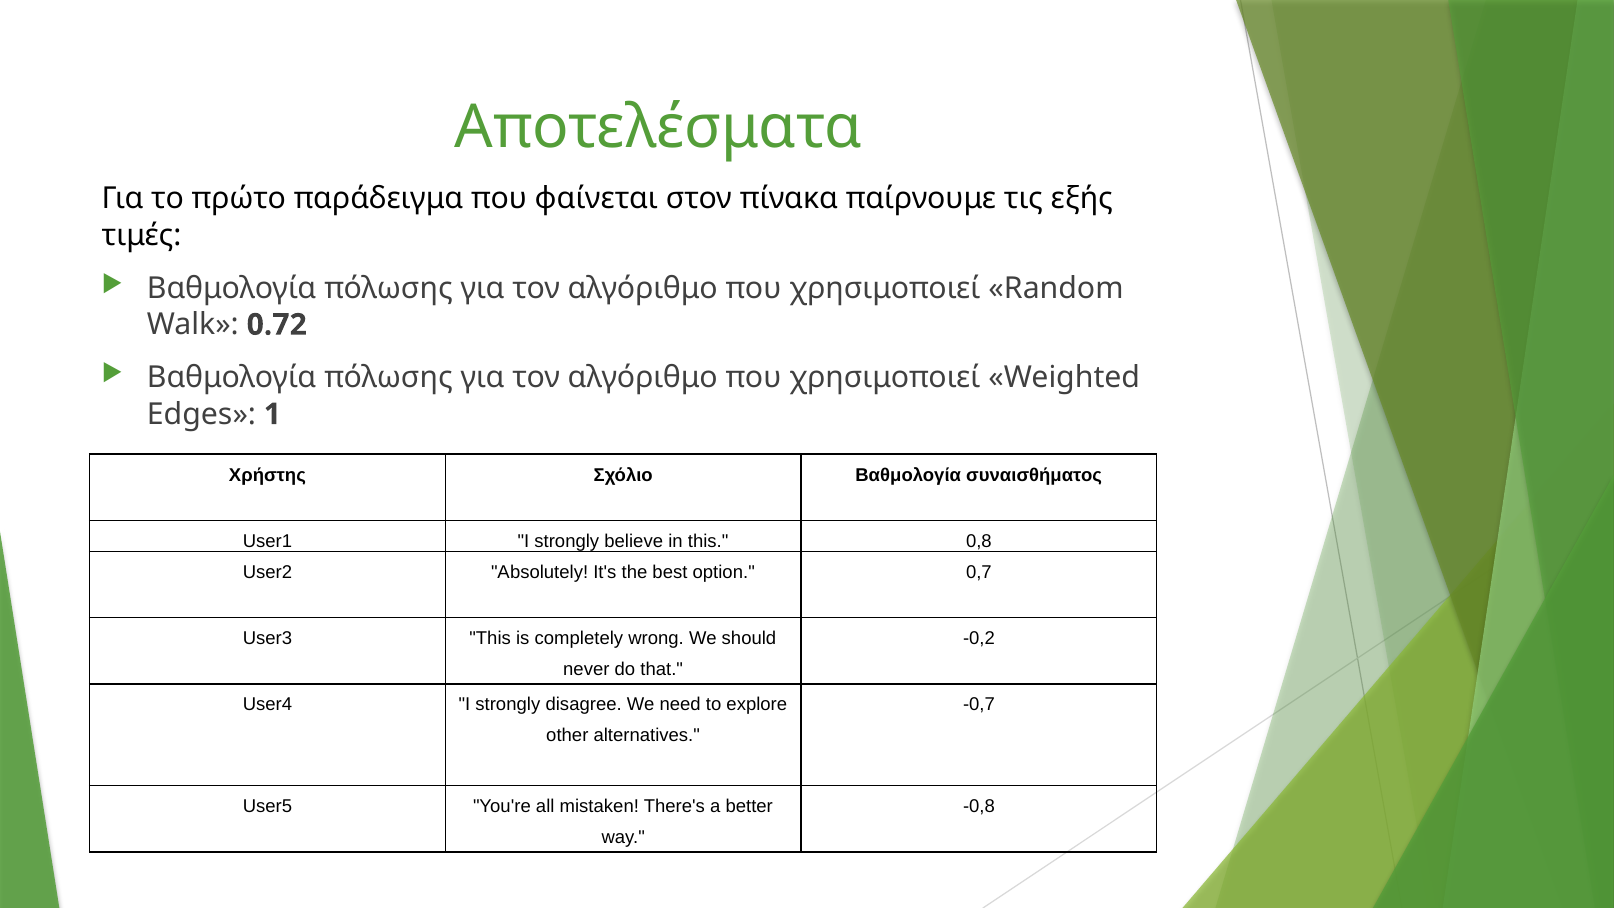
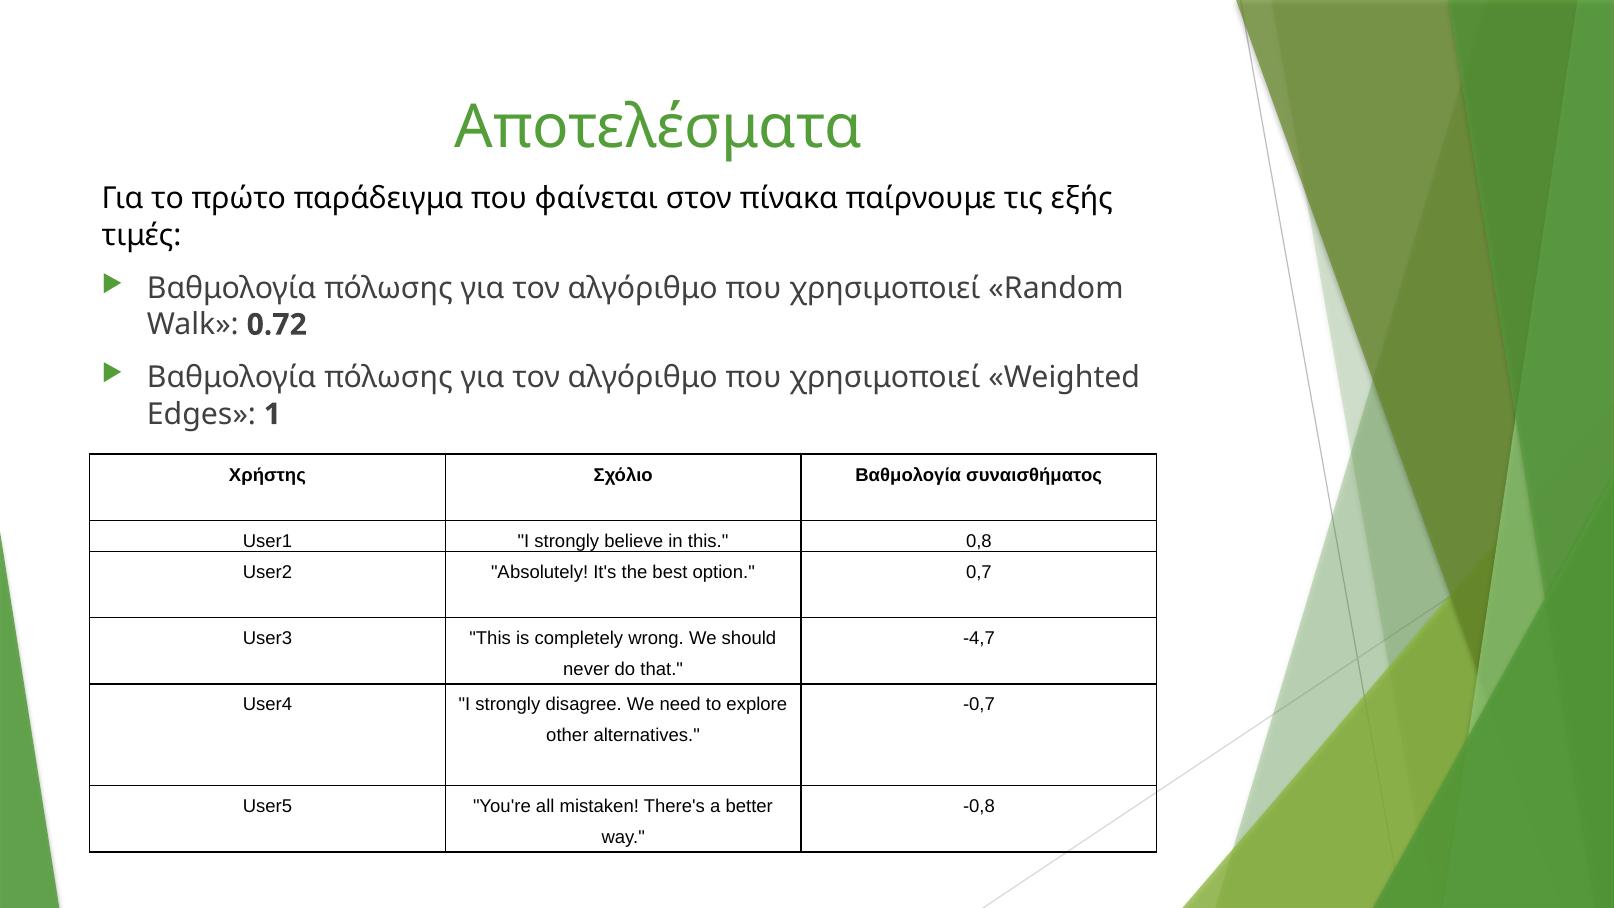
-0,2: -0,2 -> -4,7 (979, 638)
